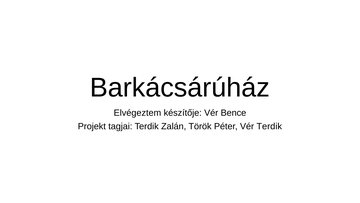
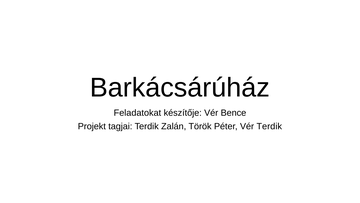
Elvégeztem: Elvégeztem -> Feladatokat (137, 113)
